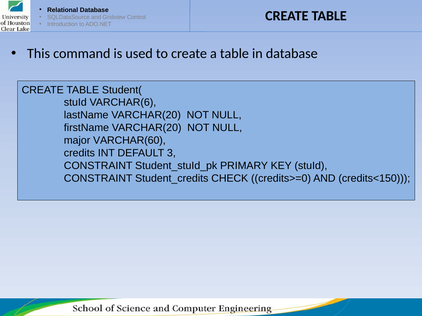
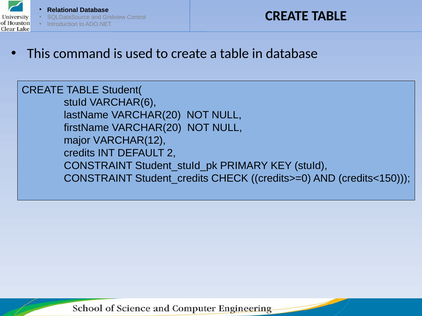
VARCHAR(60: VARCHAR(60 -> VARCHAR(12 (129, 141)
3: 3 -> 2 (171, 153)
